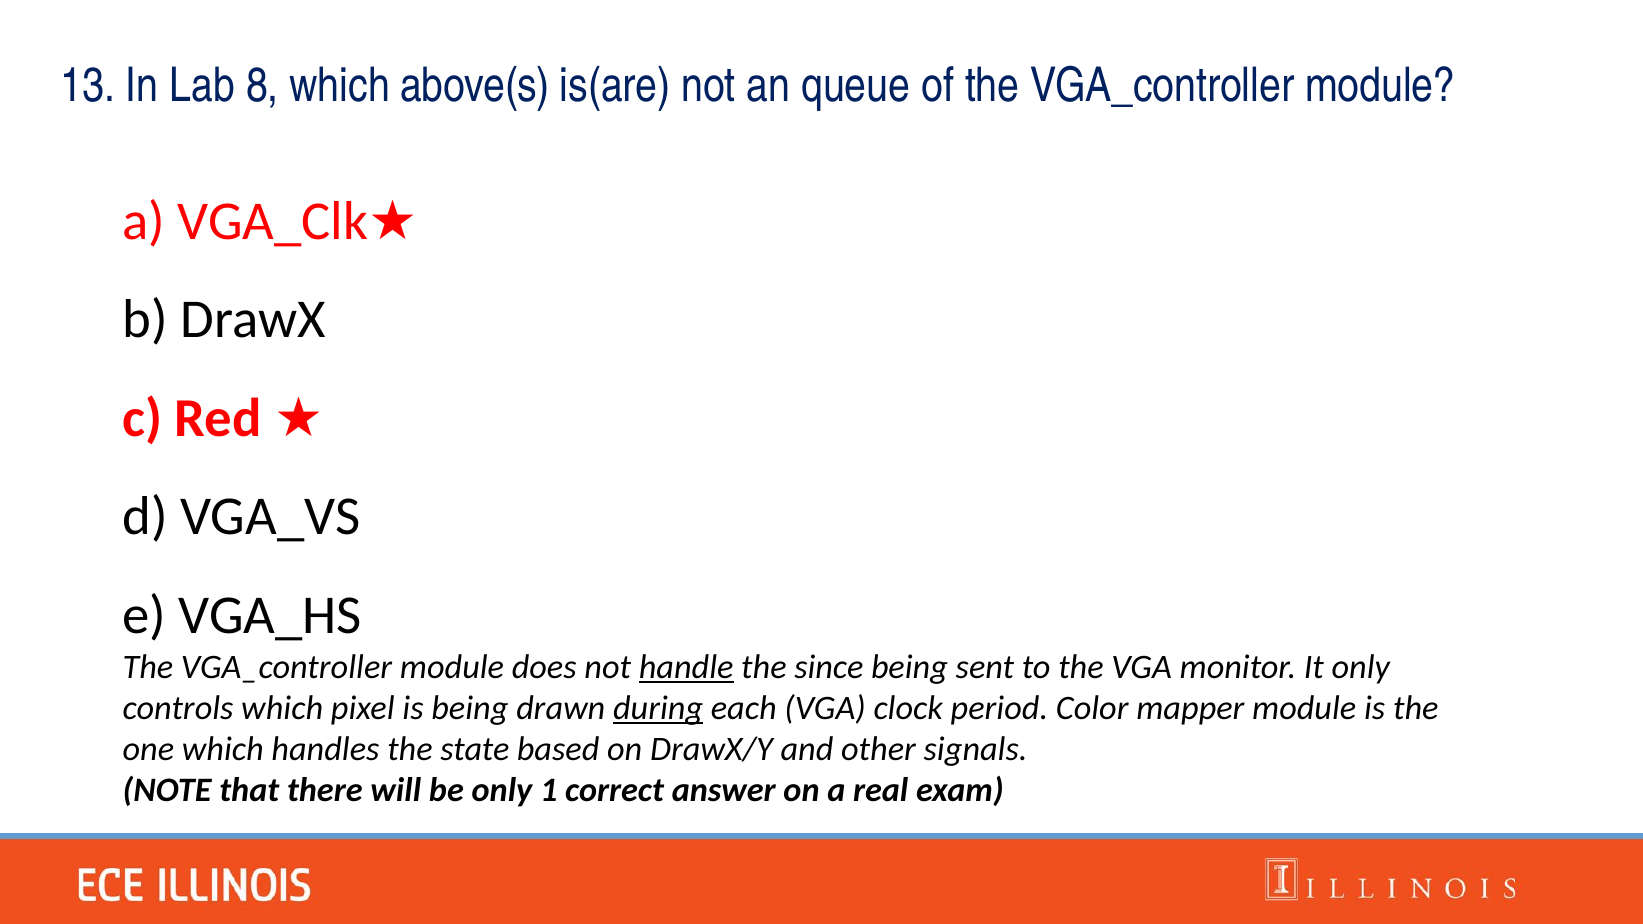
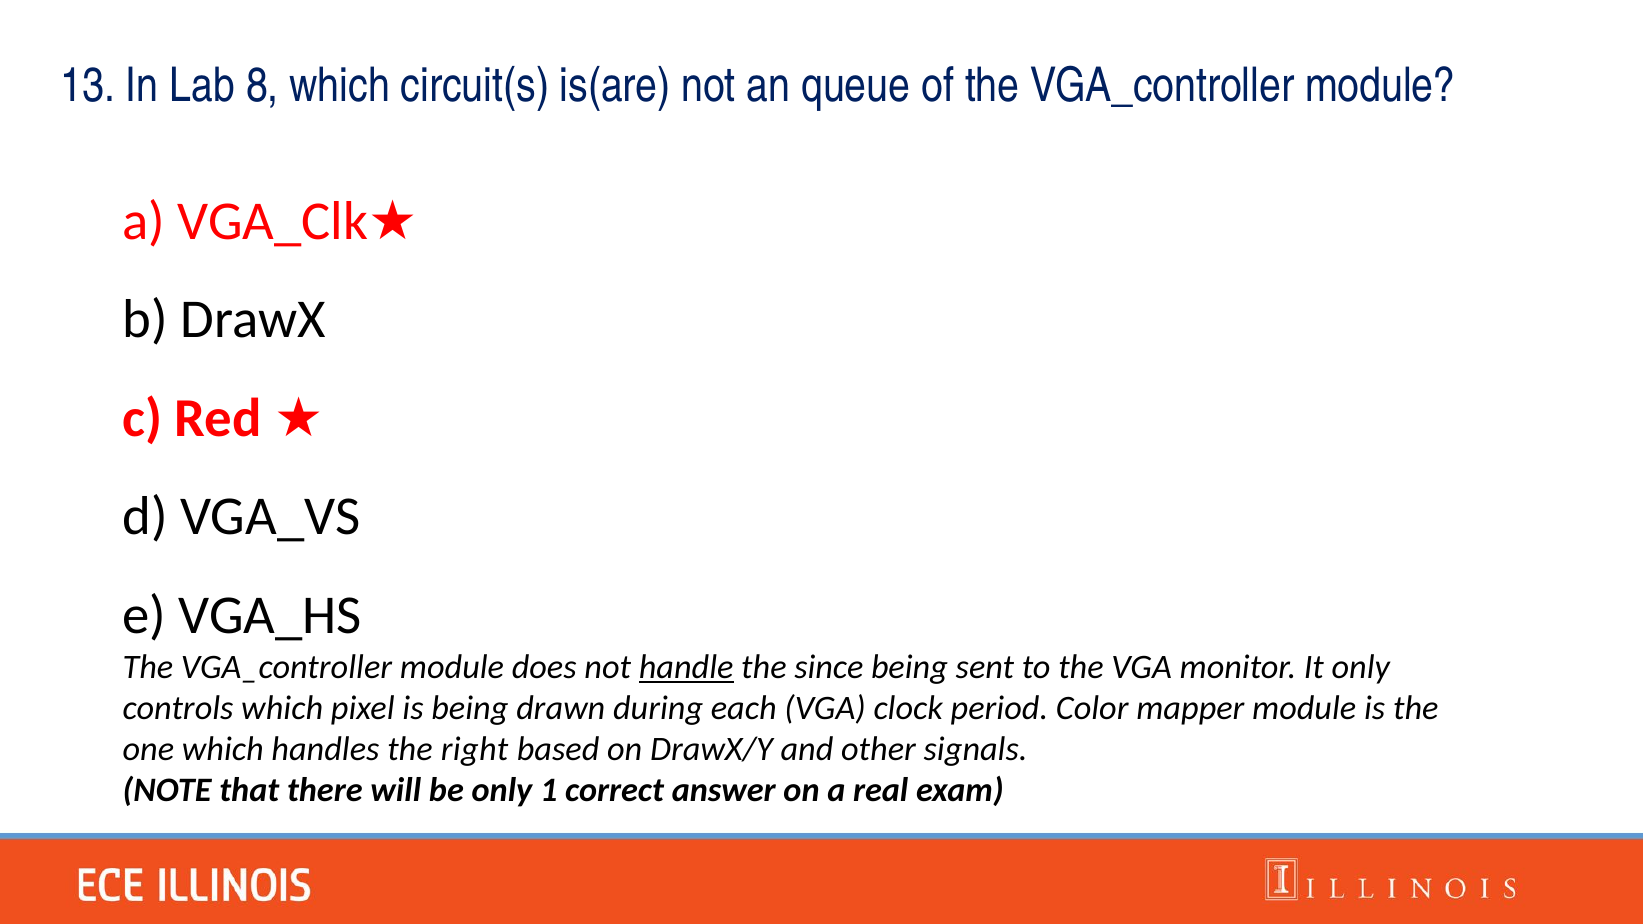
above(s: above(s -> circuit(s (475, 85)
during underline: present -> none (658, 709)
state: state -> right (475, 750)
